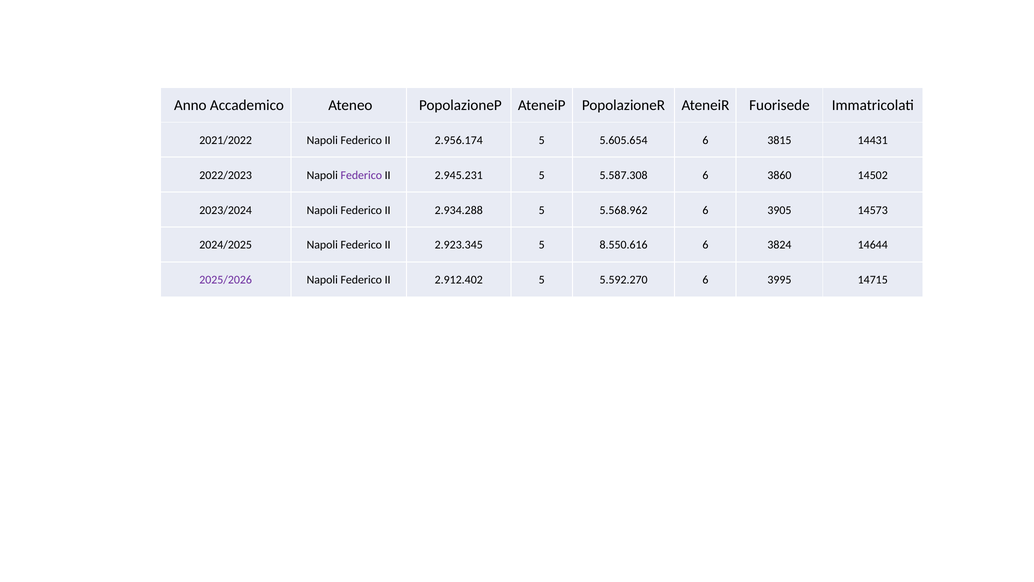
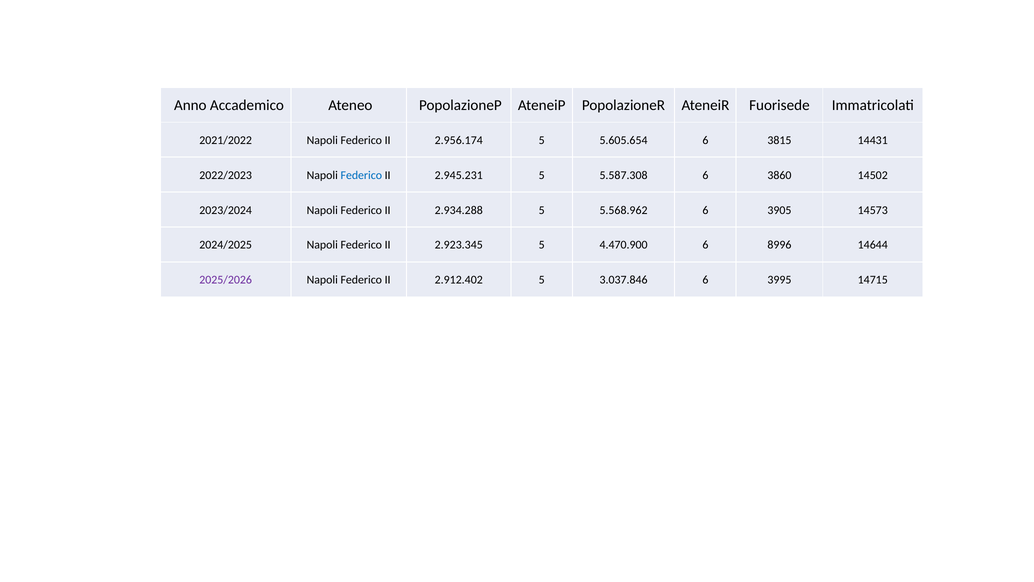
Federico colour: purple -> blue (361, 175)
8.550.616: 8.550.616 -> 4.470.900 (624, 245)
3824: 3824 -> 8996 (779, 245)
5.592.270: 5.592.270 -> 3.037.846 (624, 280)
